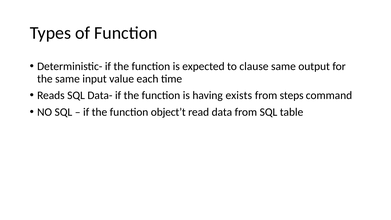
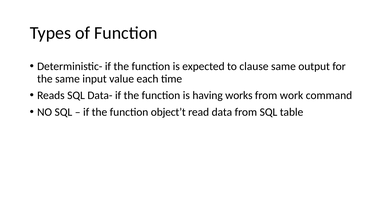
exists: exists -> works (239, 95)
steps: steps -> work (292, 95)
